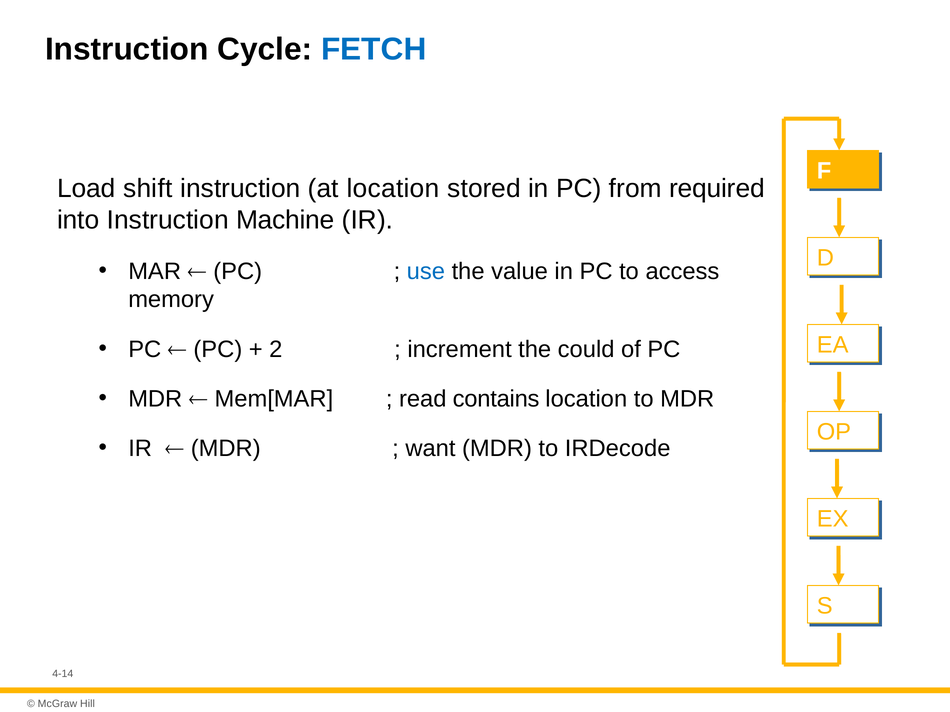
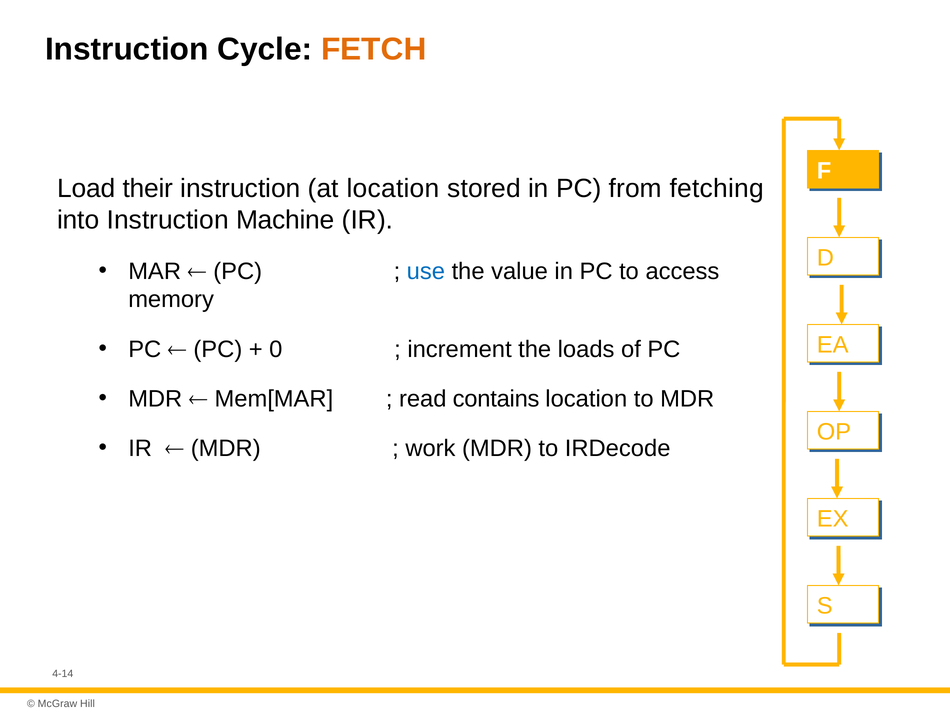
FETCH colour: blue -> orange (374, 50)
shift: shift -> their (148, 189)
required: required -> fetching (717, 189)
2: 2 -> 0 (276, 349)
could: could -> loads (586, 349)
want: want -> work (430, 449)
